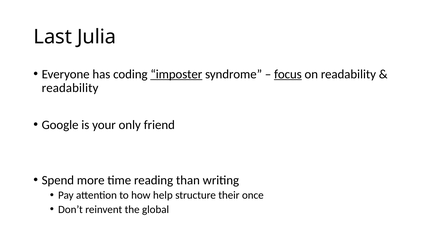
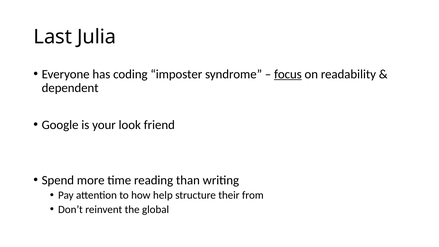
imposter underline: present -> none (176, 74)
readability: readability -> dependent (70, 88)
only: only -> look (130, 125)
once: once -> from (253, 195)
